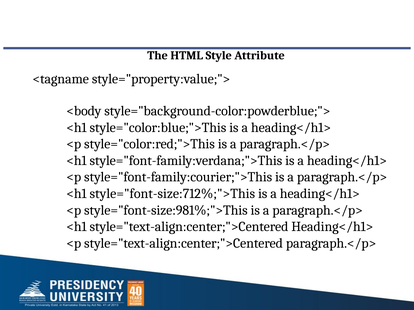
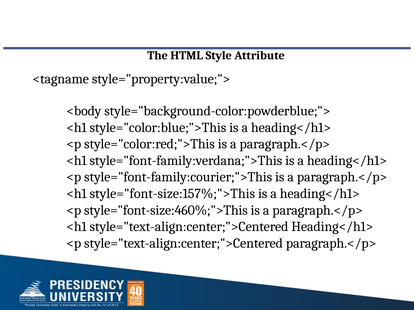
style="font-size:712%;">This: style="font-size:712%;">This -> style="font-size:157%;">This (172, 194)
style="font-size:981%;">This: style="font-size:981%;">This -> style="font-size:460%;">This (166, 210)
